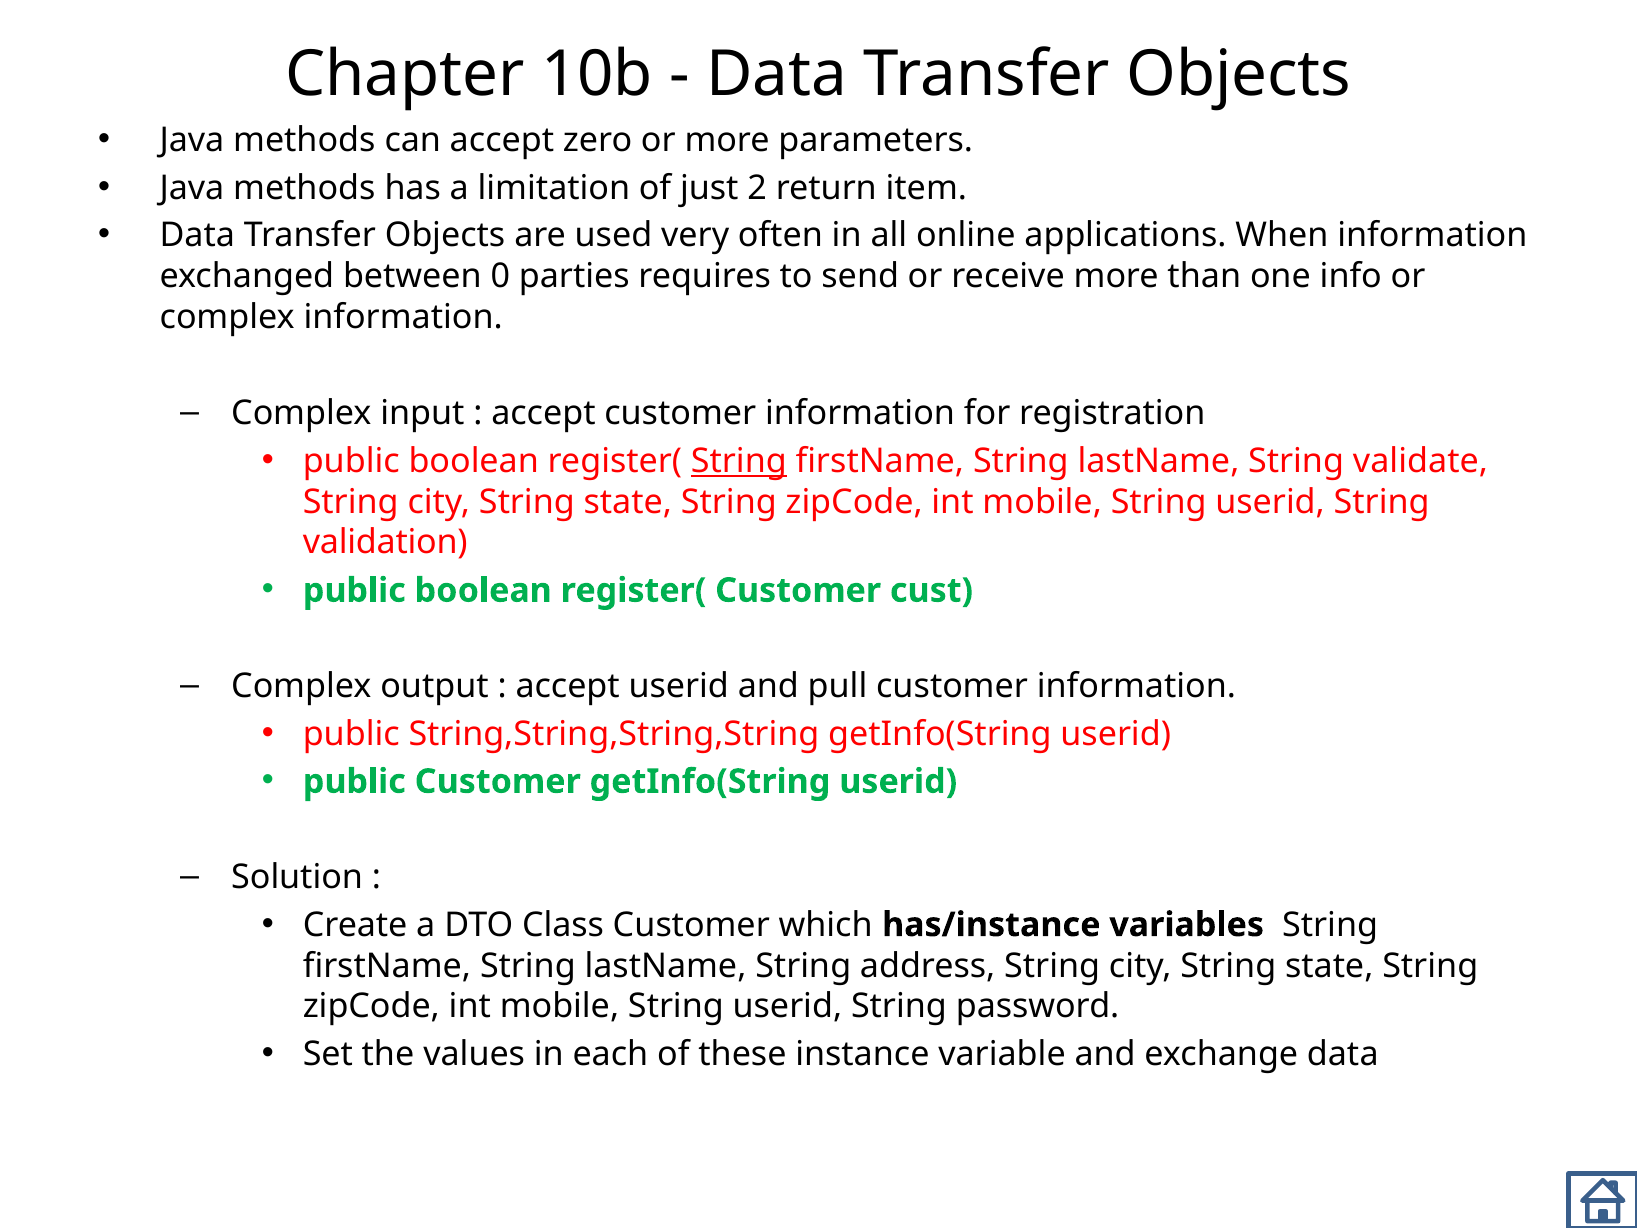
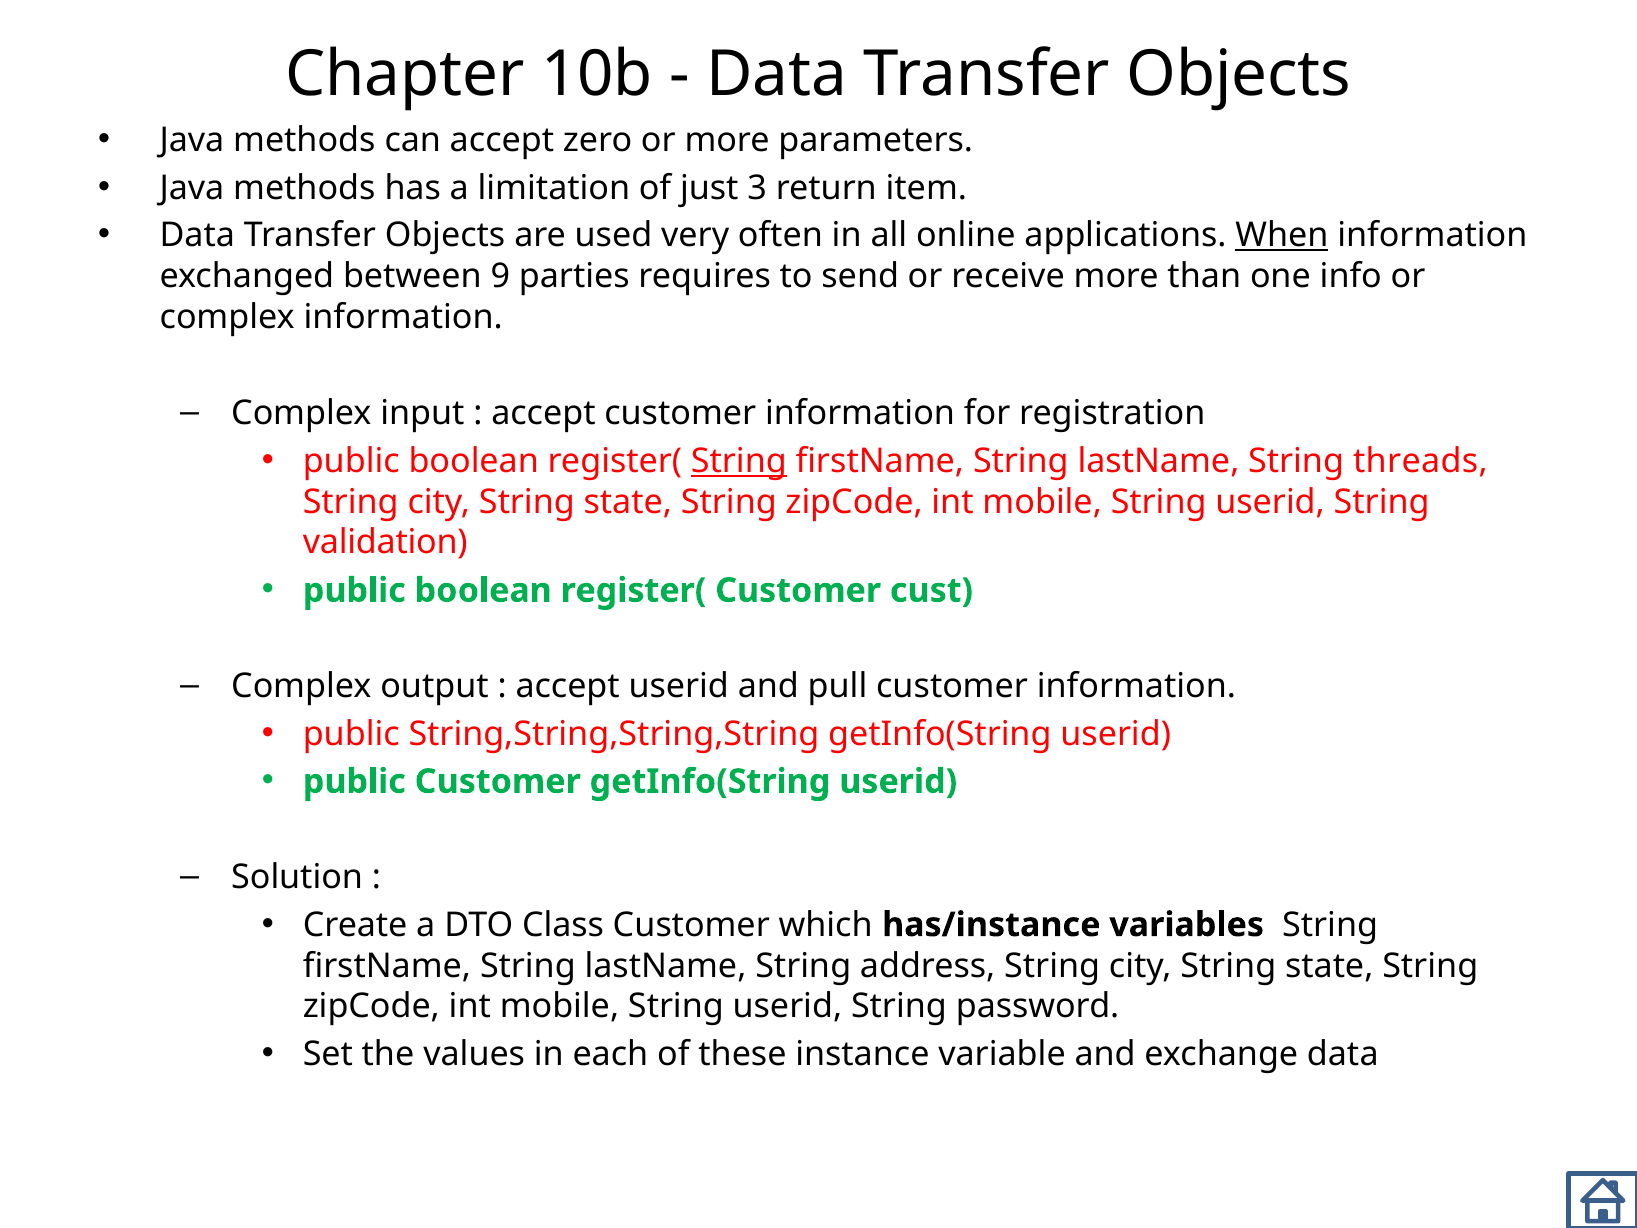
2: 2 -> 3 (757, 188)
When underline: none -> present (1282, 236)
0: 0 -> 9 (500, 277)
validate: validate -> threads (1420, 461)
